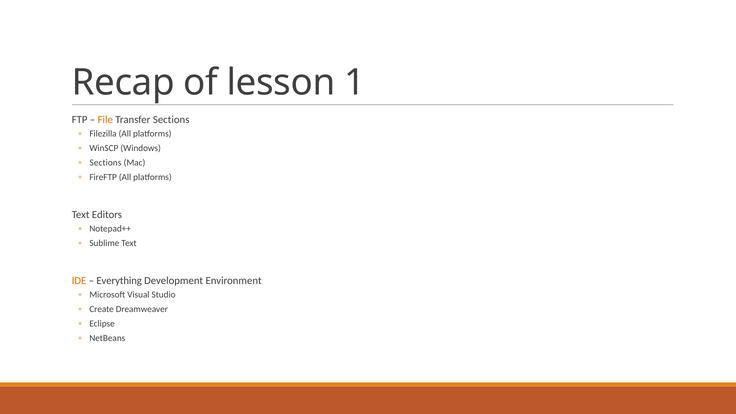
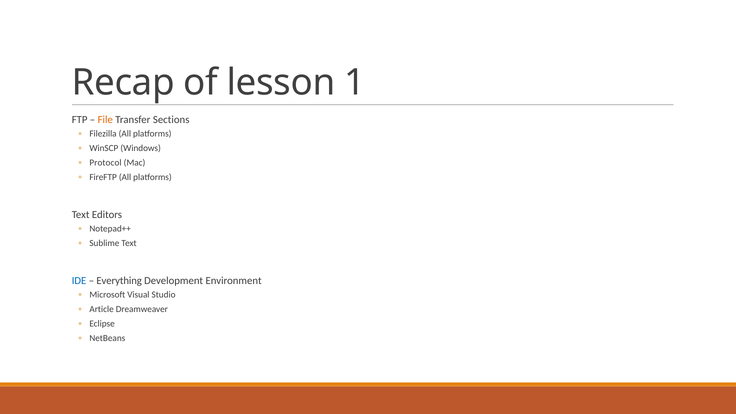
Sections: Sections -> Protocol (105, 163)
IDE colour: orange -> blue (79, 281)
Create: Create -> Article (102, 309)
